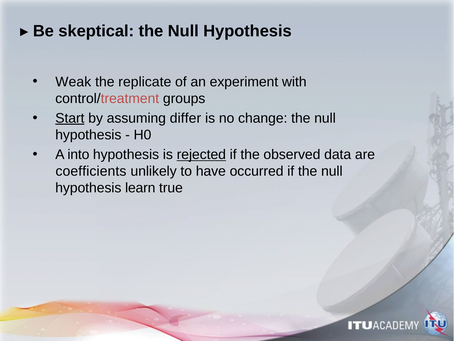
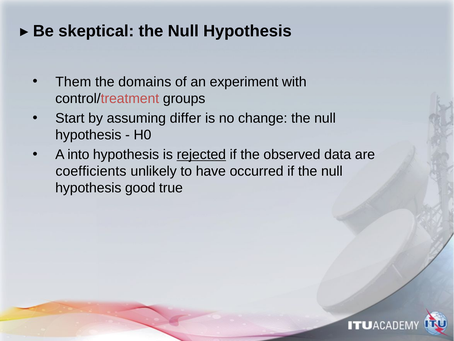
Weak: Weak -> Them (73, 82)
replicate: replicate -> domains (145, 82)
Start underline: present -> none (70, 118)
learn: learn -> good (140, 188)
